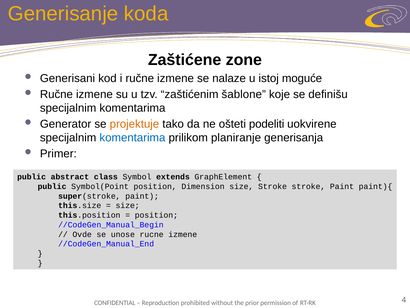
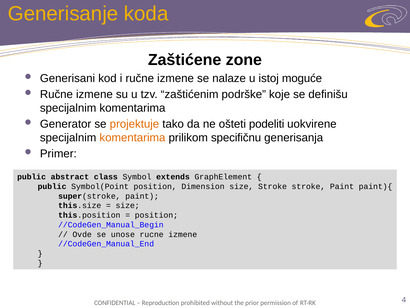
šablone: šablone -> podrške (244, 94)
komentarima colour: blue -> orange (132, 138)
planiranje: planiranje -> specifičnu (236, 138)
